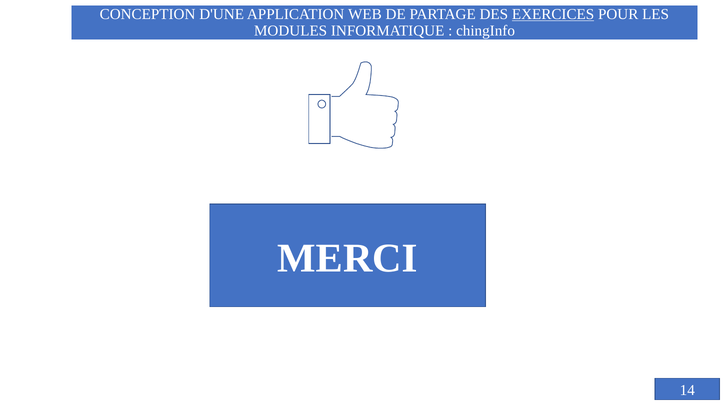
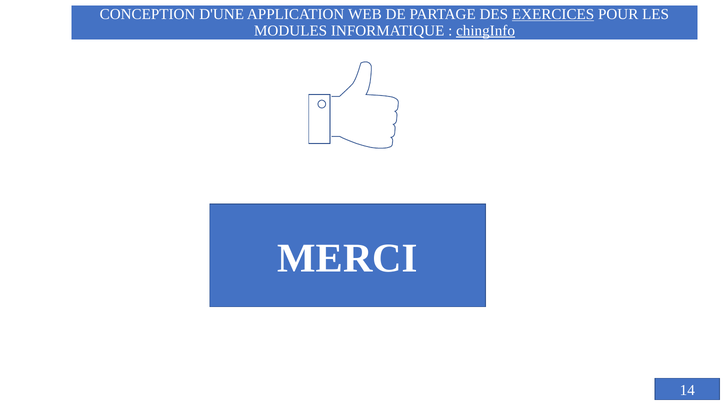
chingInfo underline: none -> present (486, 31)
